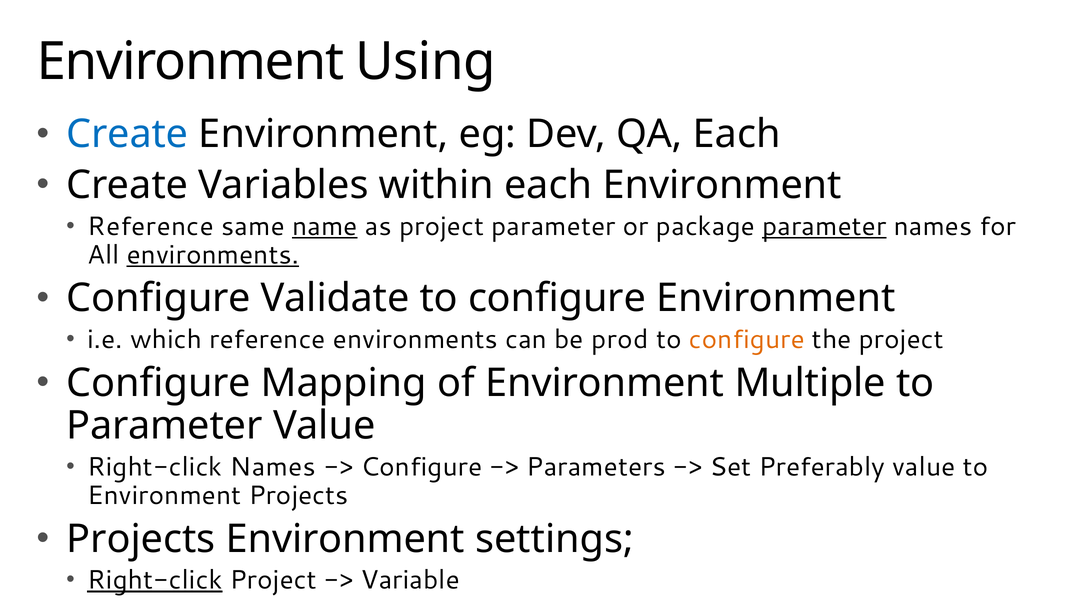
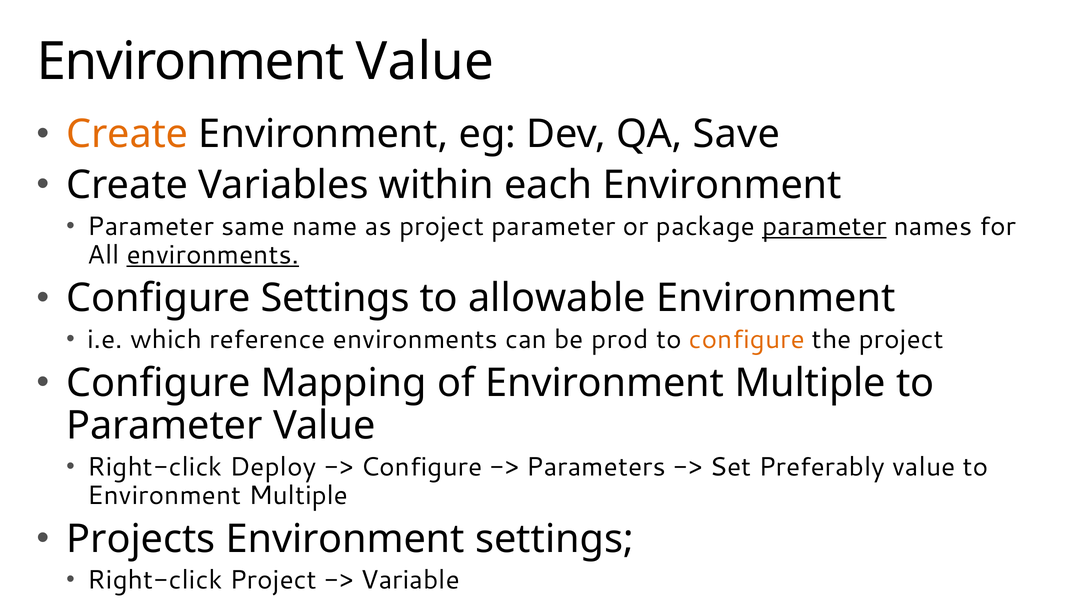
Environment Using: Using -> Value (425, 62)
Create colour: blue -> orange (127, 134)
QA Each: Each -> Save (737, 134)
Reference: Reference -> Parameter (151, 226)
name underline: present -> none (325, 226)
Configure Validate: Validate -> Settings (335, 298)
configure: configure -> allowable (557, 298)
Right-click Names: Names -> Deploy (273, 467)
Projects: Projects -> Multiple (298, 495)
Right-click underline: present -> none (155, 580)
